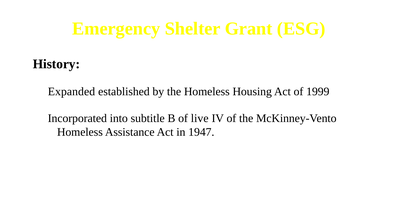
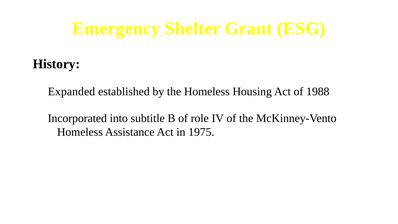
1999: 1999 -> 1988 (318, 92)
live: live -> role (200, 118)
1947: 1947 -> 1975 (201, 132)
